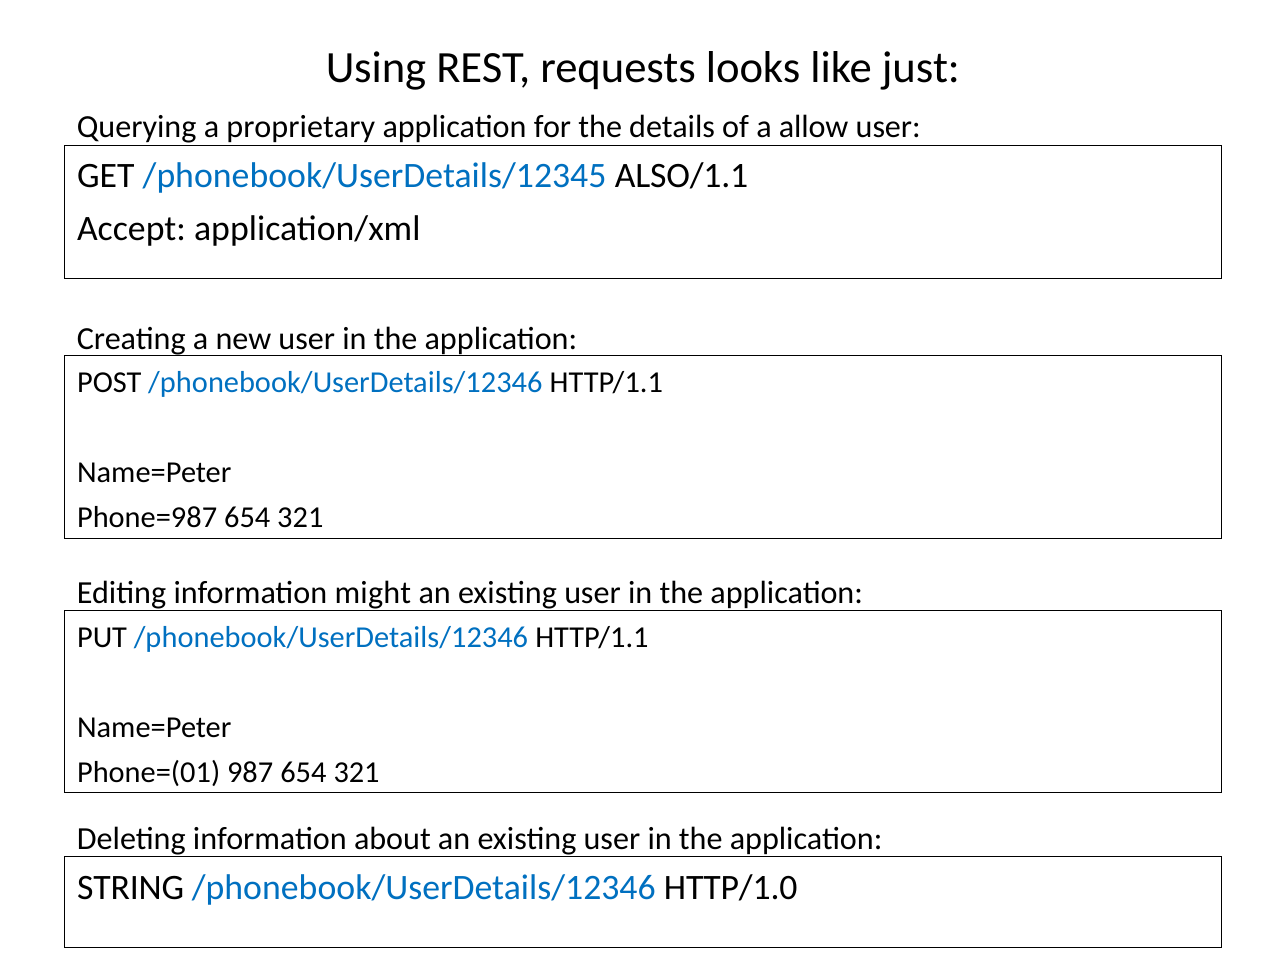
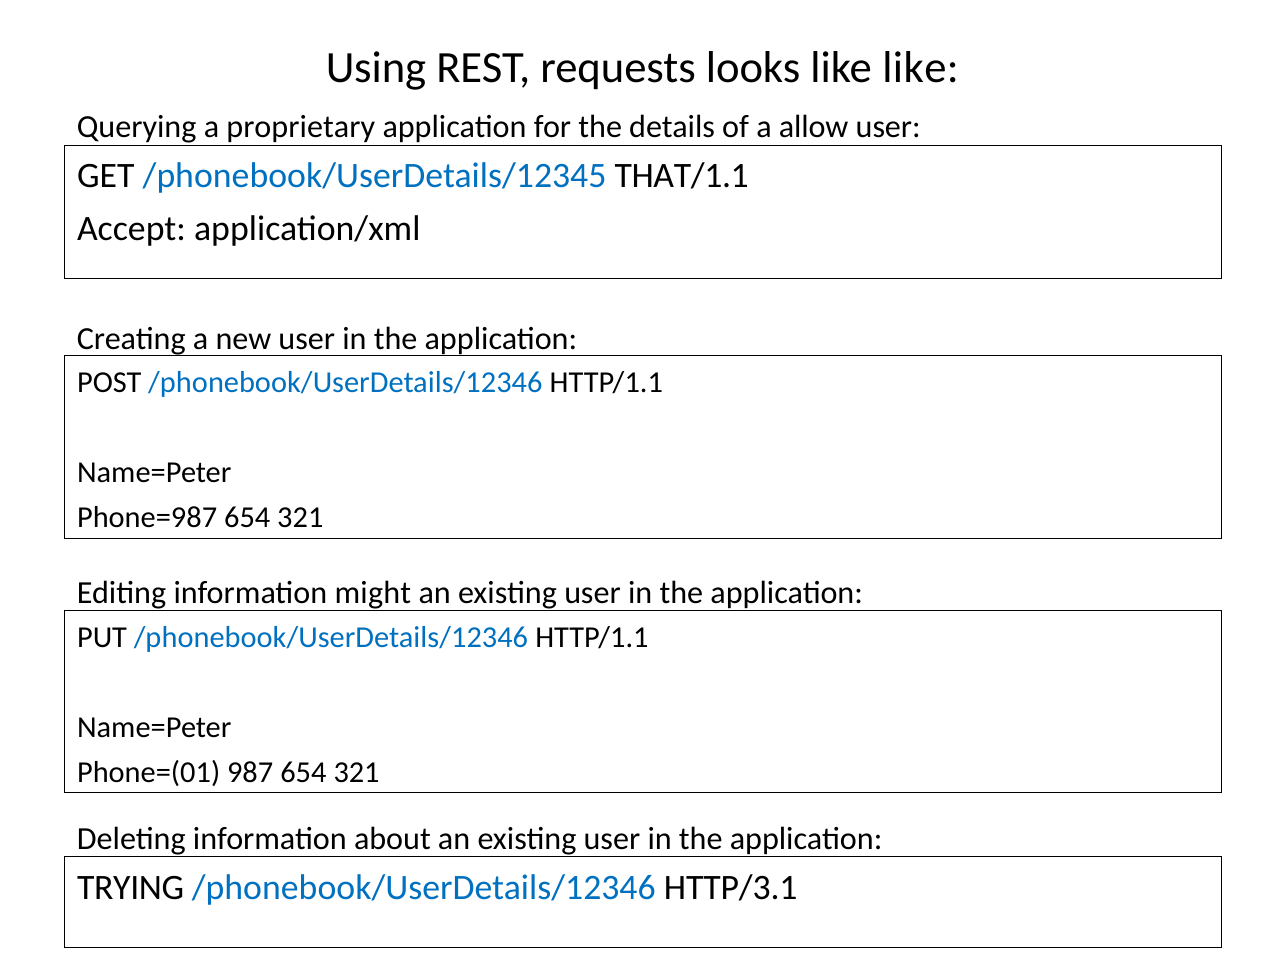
like just: just -> like (921, 68)
ALSO/1.1: ALSO/1.1 -> THAT/1.1 (682, 176)
STRING: STRING -> TRYING (131, 888)
HTTP/1.0: HTTP/1.0 -> HTTP/3.1 (731, 888)
